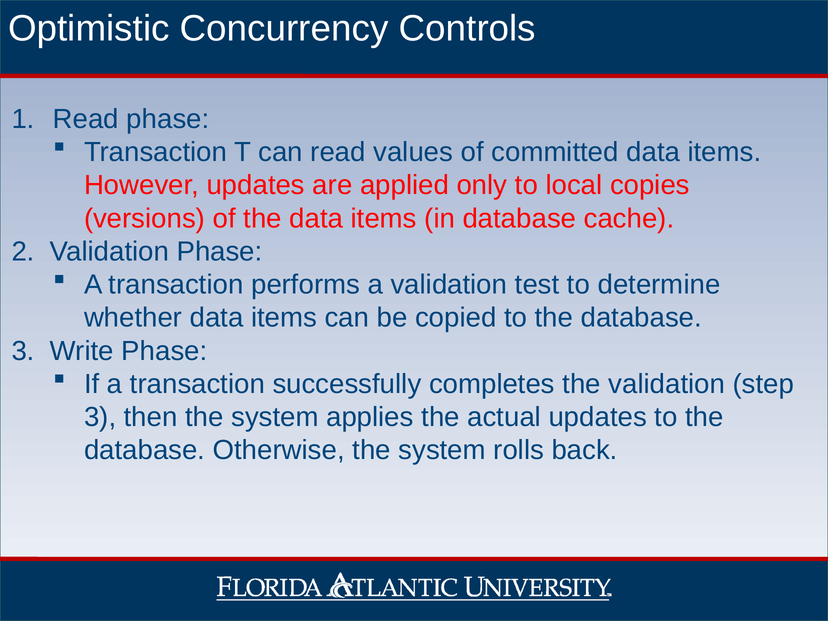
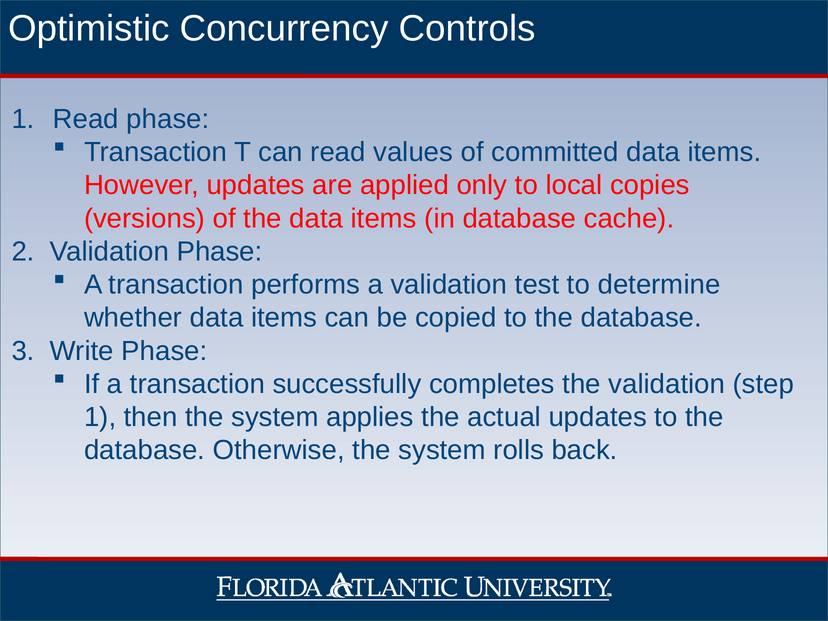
3: 3 -> 1 (100, 417)
